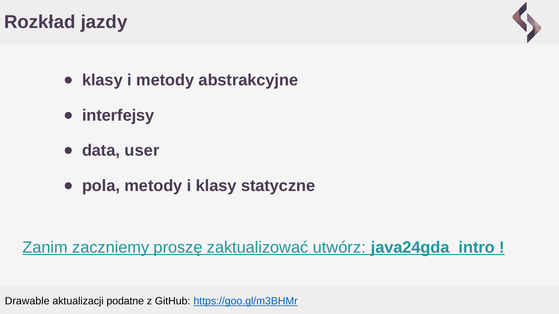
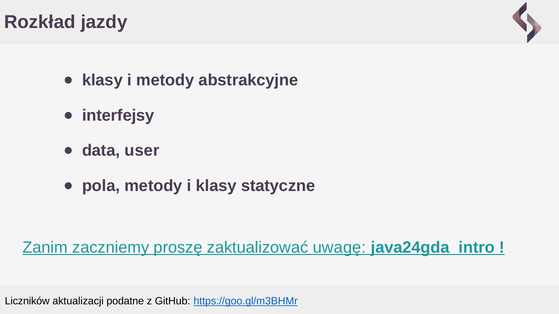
utwórz: utwórz -> uwagę (339, 248)
Drawable: Drawable -> Liczników (27, 302)
